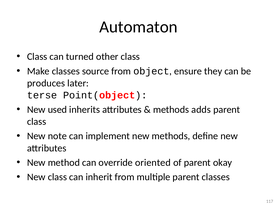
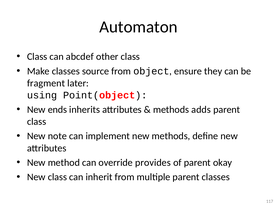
turned: turned -> abcdef (80, 57)
produces: produces -> fragment (46, 83)
terse: terse -> using (42, 95)
used: used -> ends (57, 109)
oriented: oriented -> provides (153, 162)
